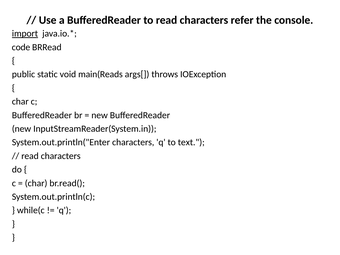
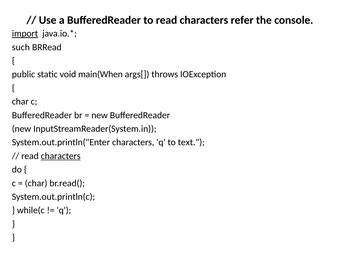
code: code -> such (21, 47)
main(Reads: main(Reads -> main(When (100, 74)
characters underline: none -> present (61, 156)
